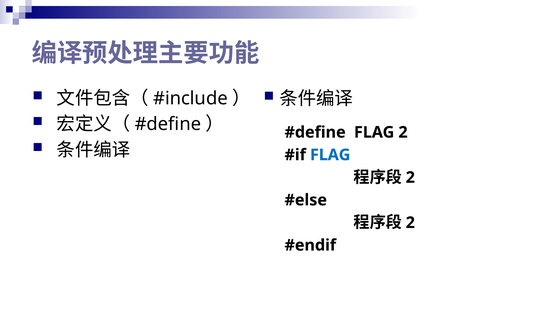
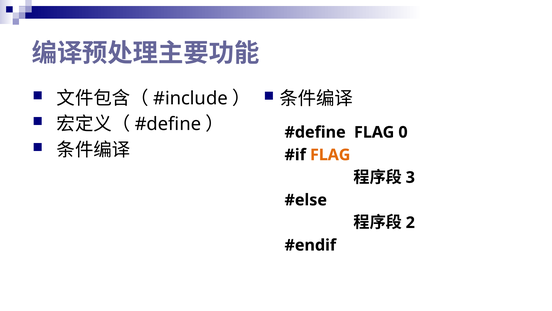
FLAG 2: 2 -> 0 (403, 132)
FLAG colour: blue -> orange (330, 155)
2: 2 -> 3 (410, 177)
